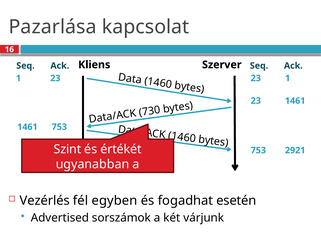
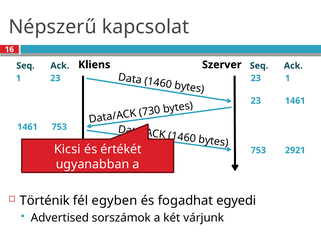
Pazarlása: Pazarlása -> Népszerű (53, 27)
Szint: Szint -> Kicsi (67, 149)
Vezérlés: Vezérlés -> Történik (45, 201)
esetén: esetén -> egyedi (236, 201)
